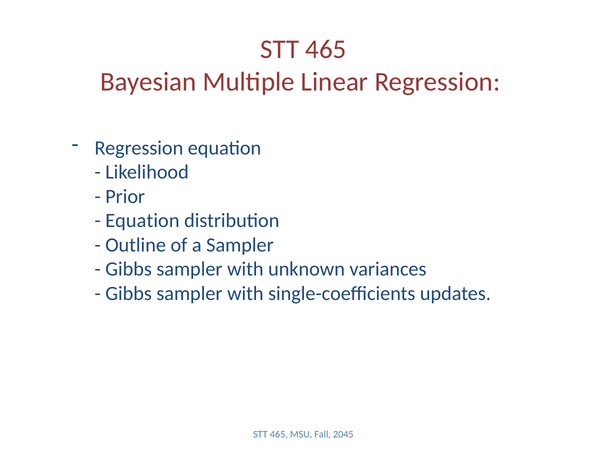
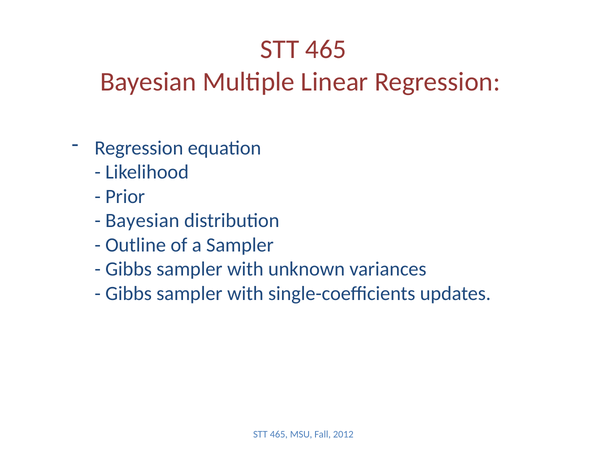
Equation: Equation -> Bayesian (142, 221)
2045: 2045 -> 2012 (343, 435)
